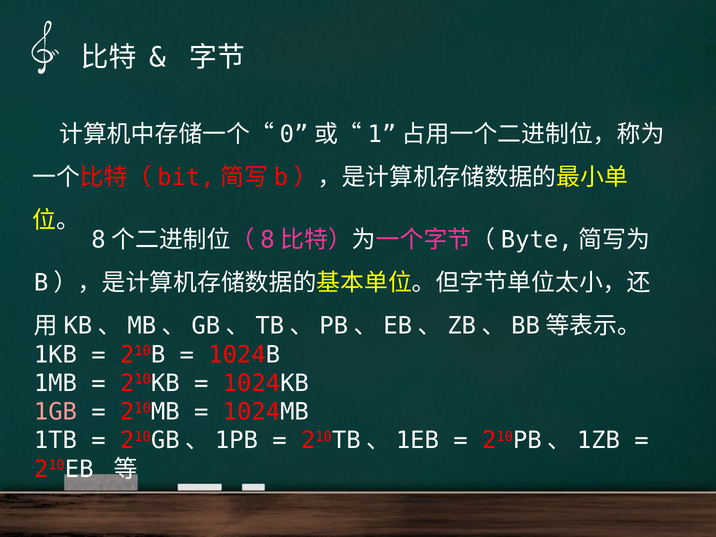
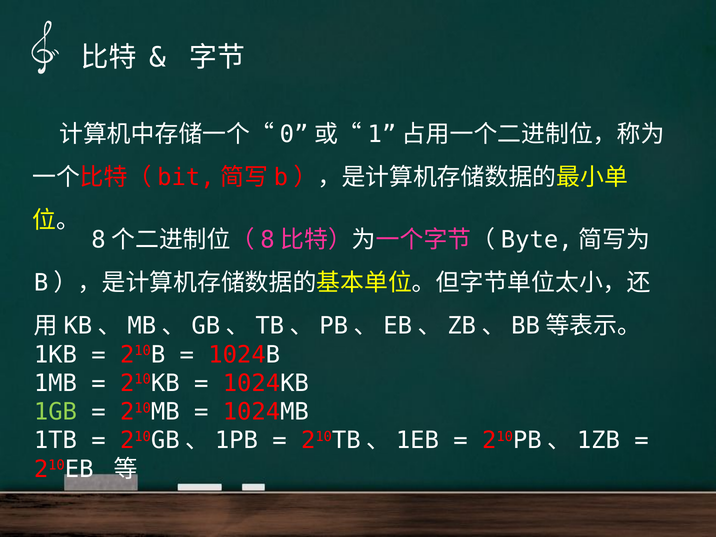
1GB colour: pink -> light green (55, 412)
